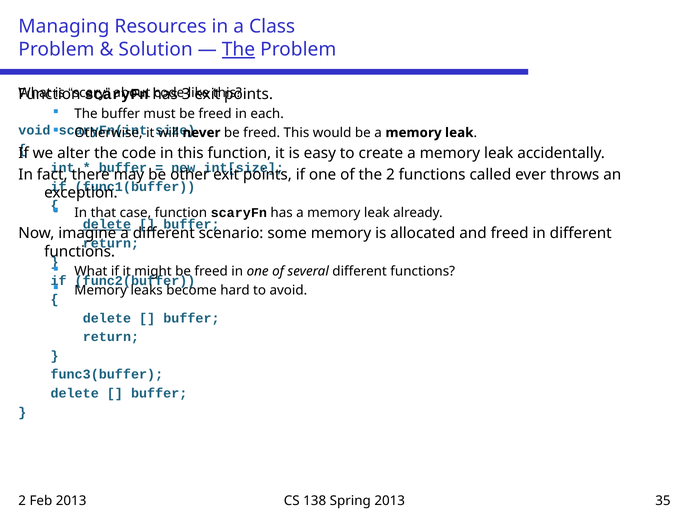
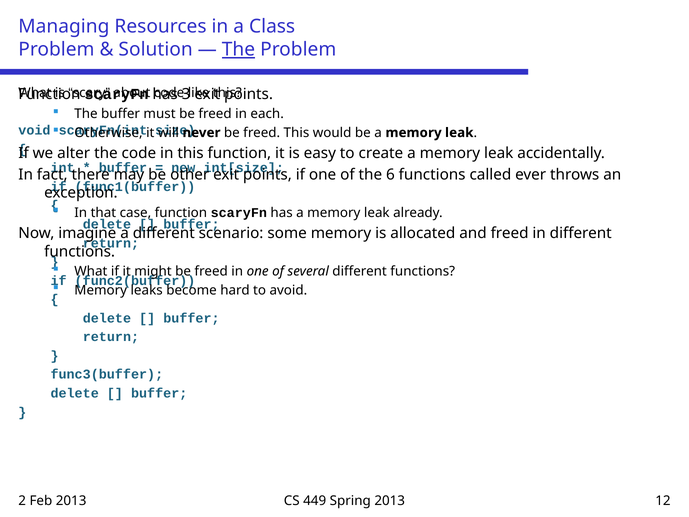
the 2: 2 -> 6 (390, 174)
delete underline: present -> none (107, 224)
138: 138 -> 449 (315, 500)
35: 35 -> 12 (663, 500)
